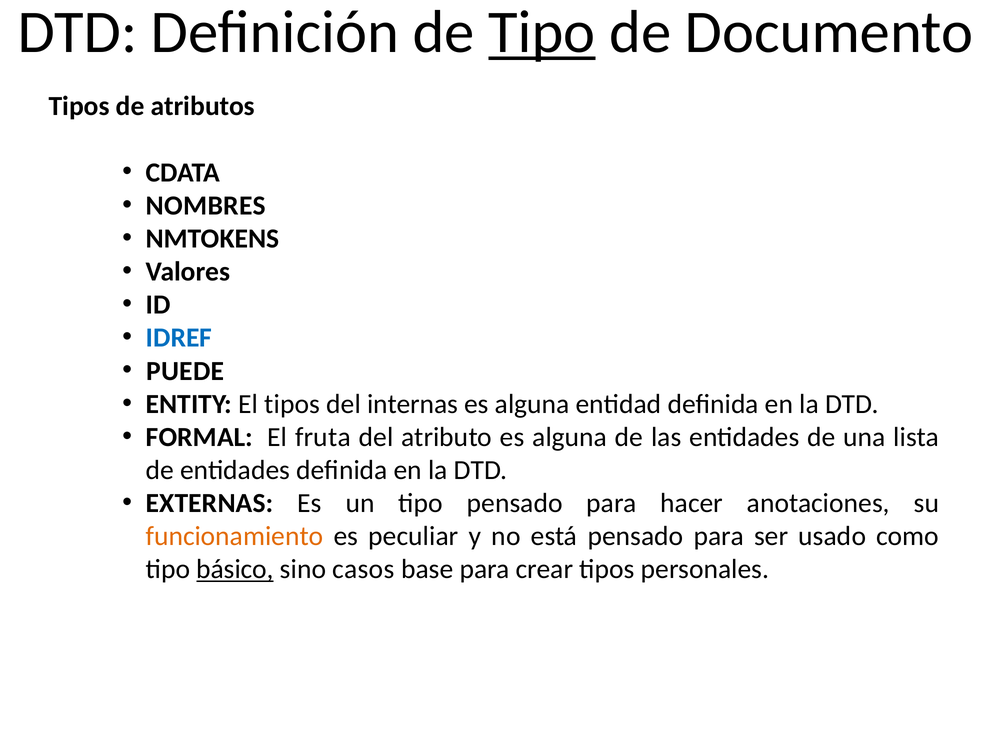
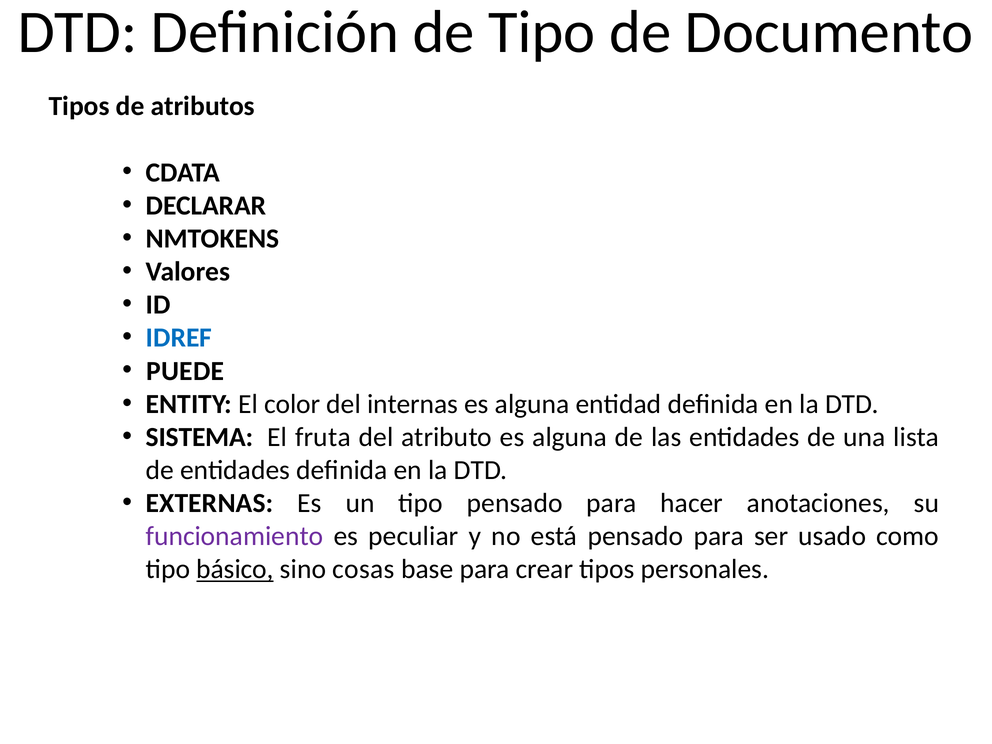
Tipo underline: present -> none (542, 32)
NOMBRES: NOMBRES -> DECLARAR (206, 206)
El tipos: tipos -> color (292, 404)
FORMAL: FORMAL -> SISTEMA (200, 437)
funcionamiento colour: orange -> purple (235, 536)
casos: casos -> cosas (363, 569)
